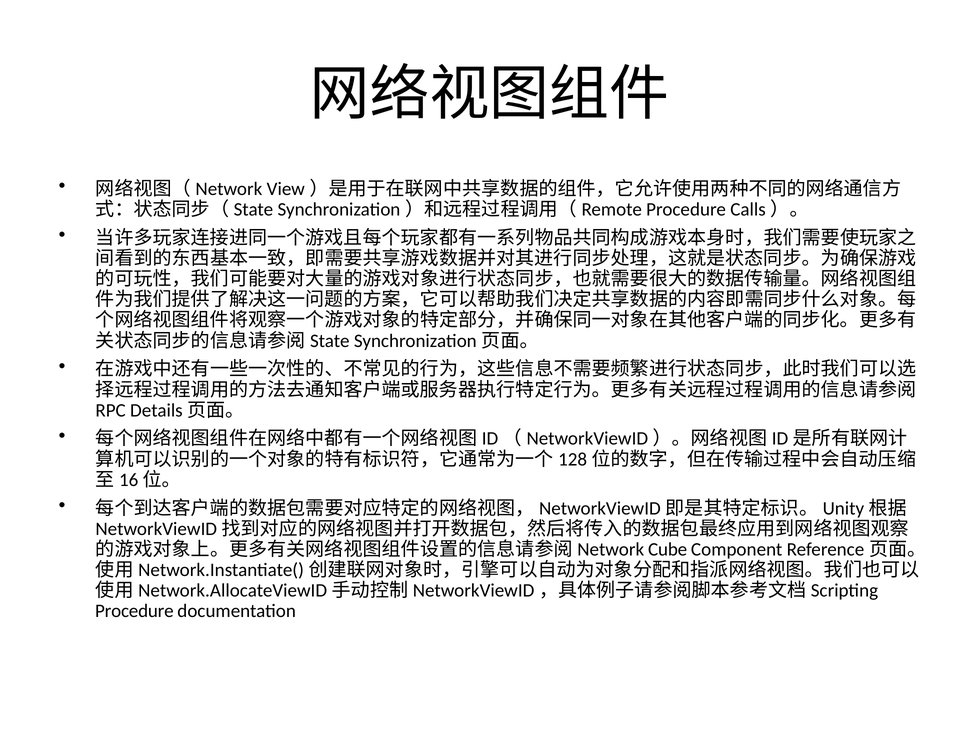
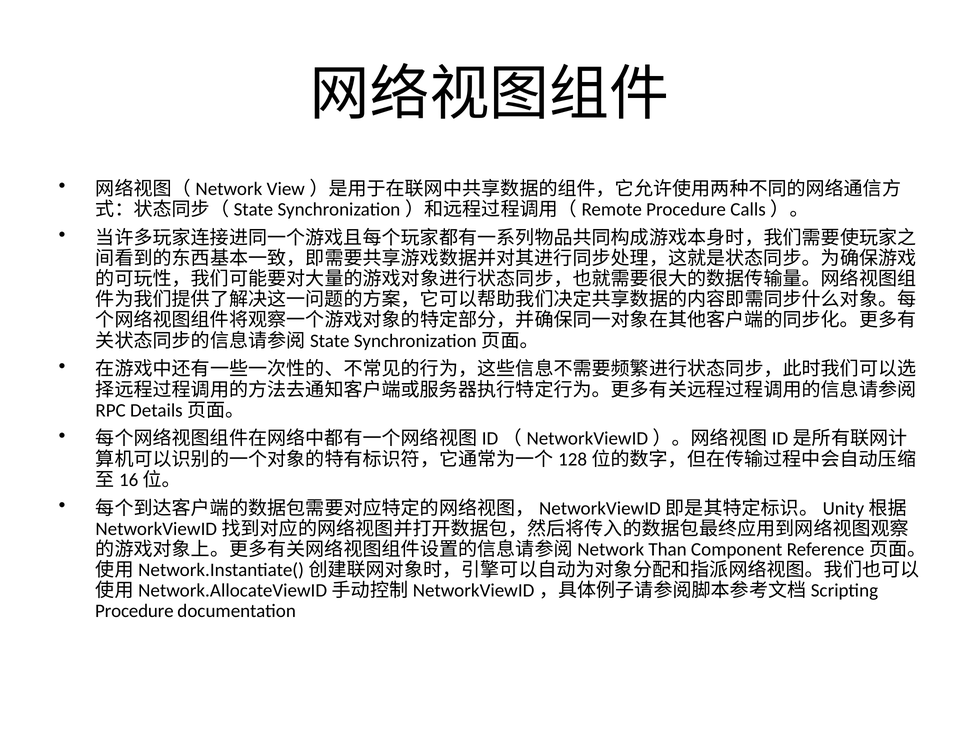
Cube: Cube -> Than (668, 550)
